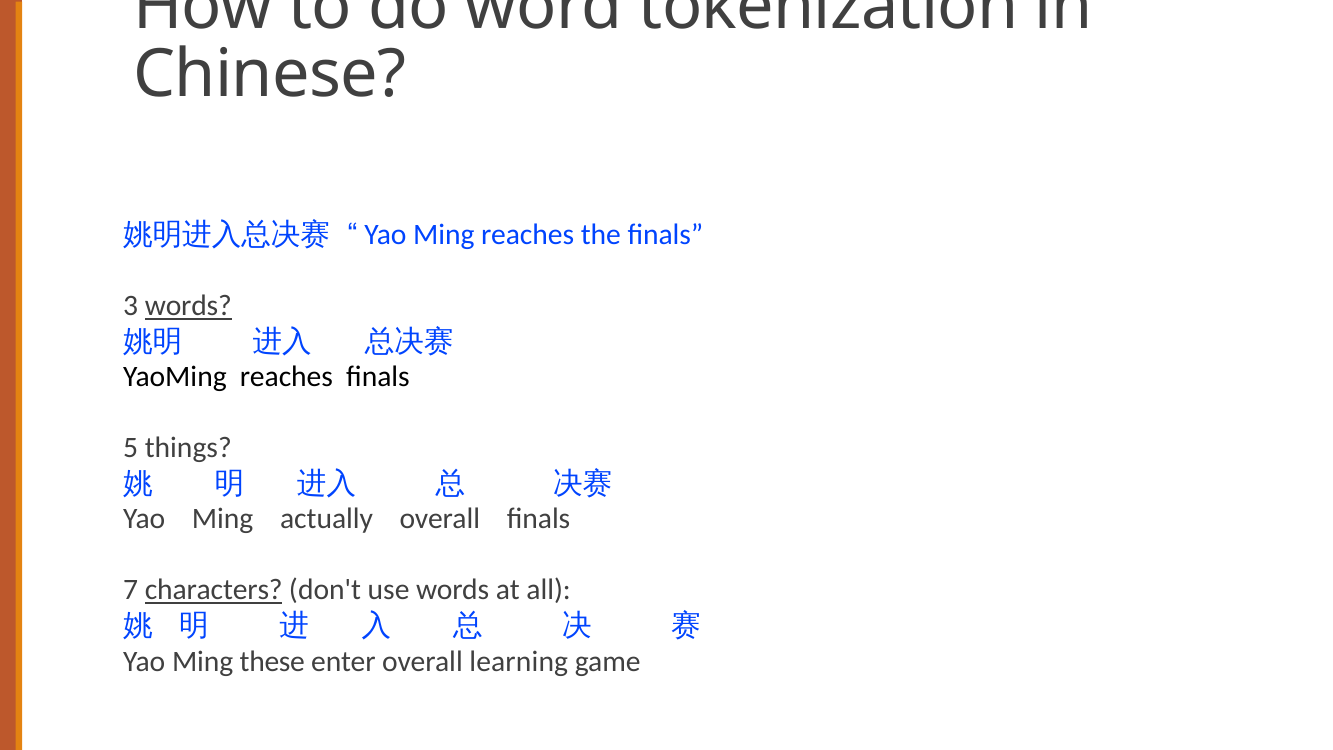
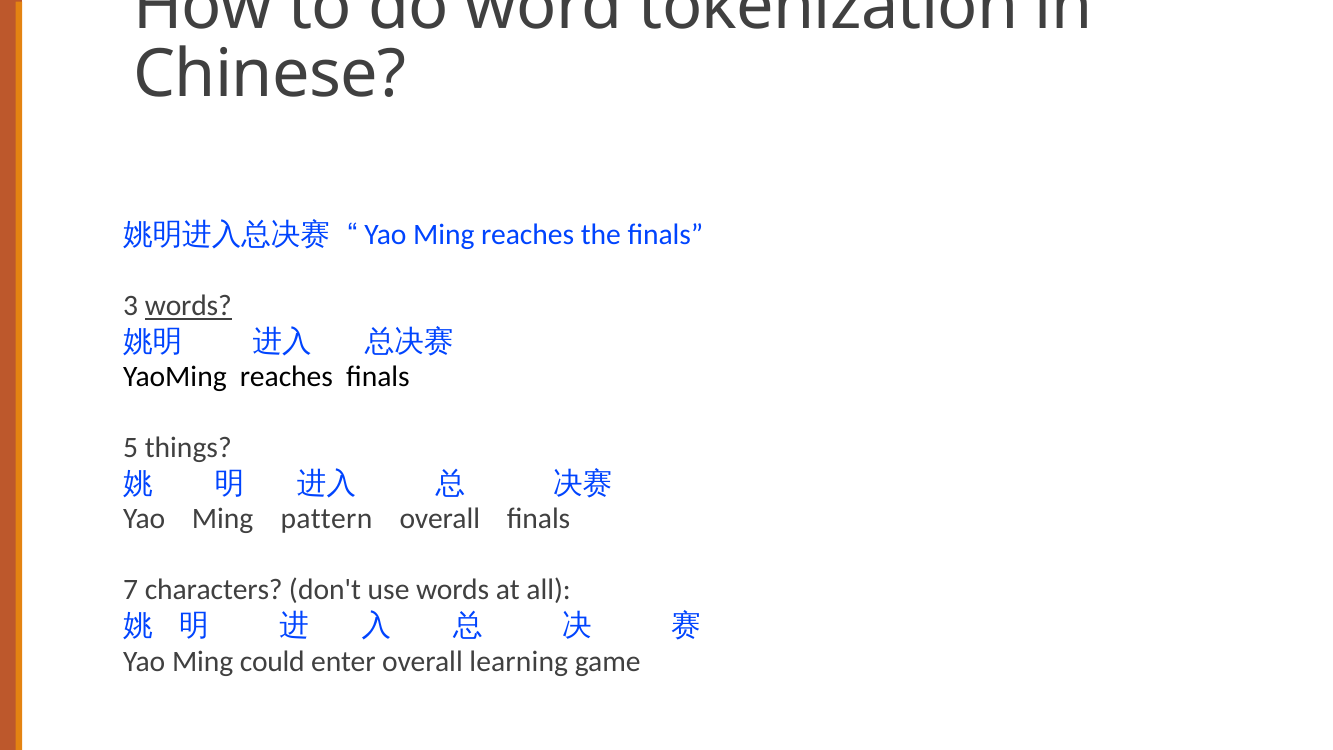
actually: actually -> pattern (326, 519)
characters underline: present -> none (214, 590)
these: these -> could (272, 661)
